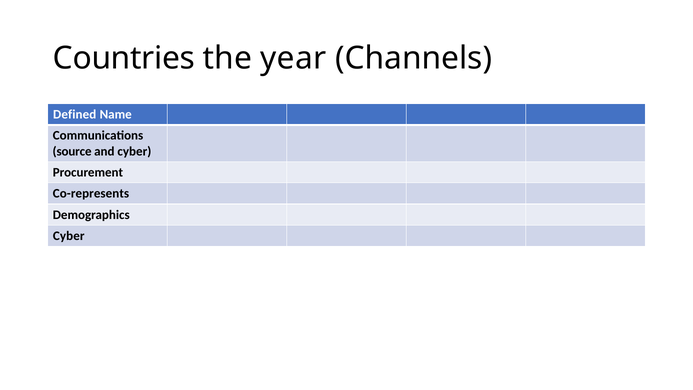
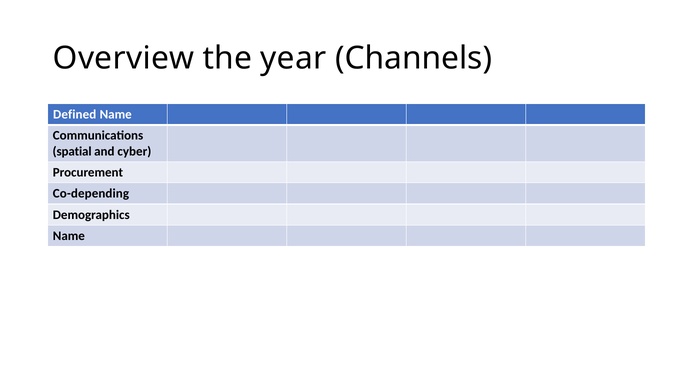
Countries: Countries -> Overview (124, 58)
source: source -> spatial (72, 151)
Co-represents: Co-represents -> Co-depending (91, 194)
Cyber: Cyber -> Name (69, 236)
